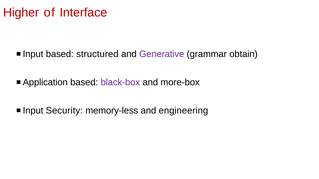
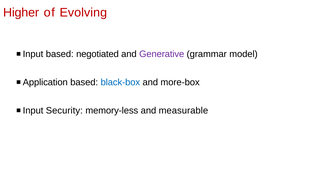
Interface: Interface -> Evolving (83, 13)
structured: structured -> negotiated (97, 54)
obtain: obtain -> model (243, 54)
black-box colour: purple -> blue (120, 82)
engineering: engineering -> measurable (183, 111)
